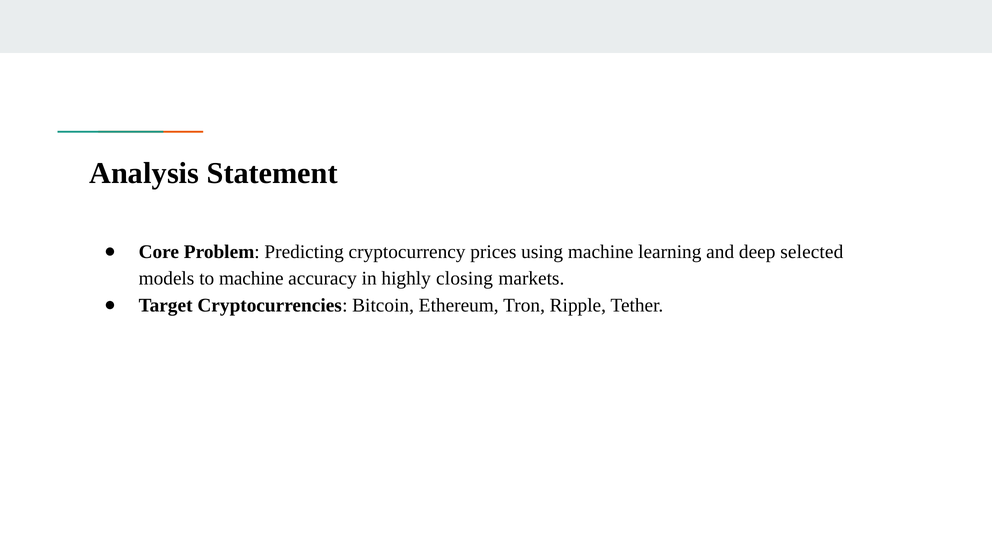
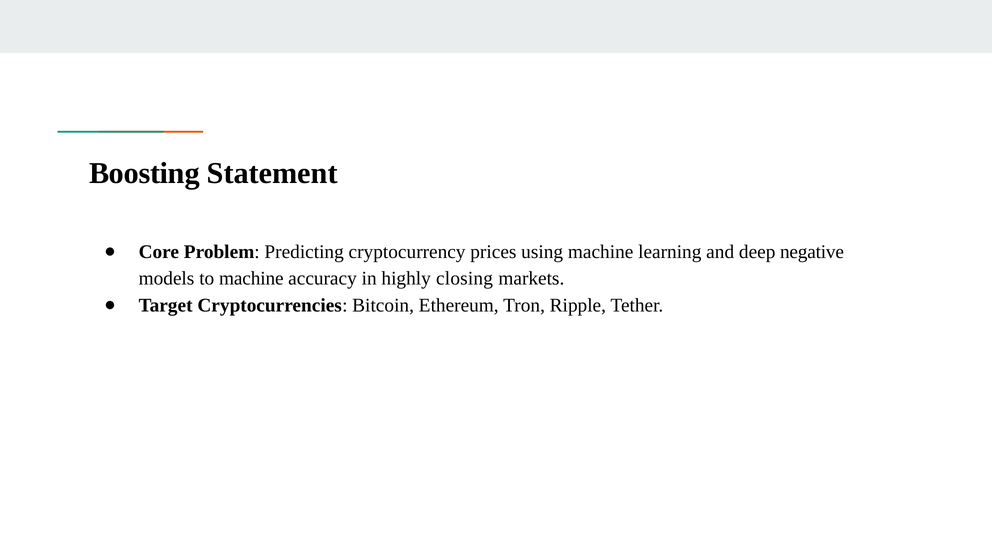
Analysis: Analysis -> Boosting (144, 173)
selected: selected -> negative (812, 252)
